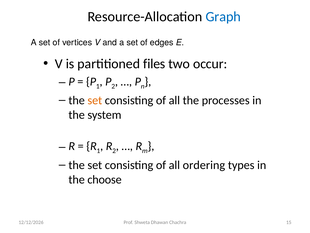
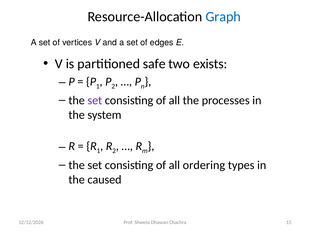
files: files -> safe (154, 64)
occur: occur -> exists (210, 64)
set colour: orange -> purple (95, 100)
choose: choose -> caused (104, 179)
